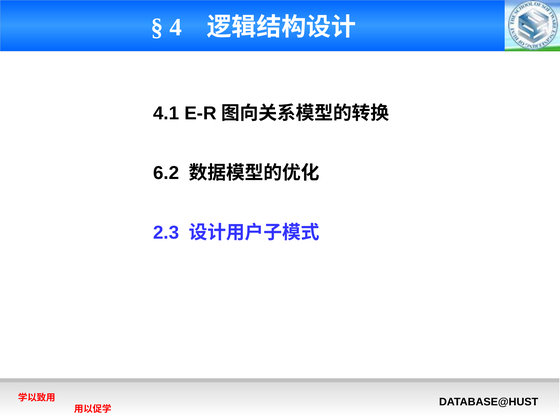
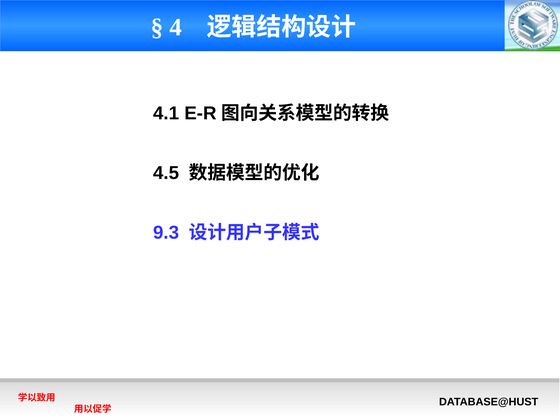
6.2: 6.2 -> 4.5 (166, 173)
2.3: 2.3 -> 9.3 (166, 233)
